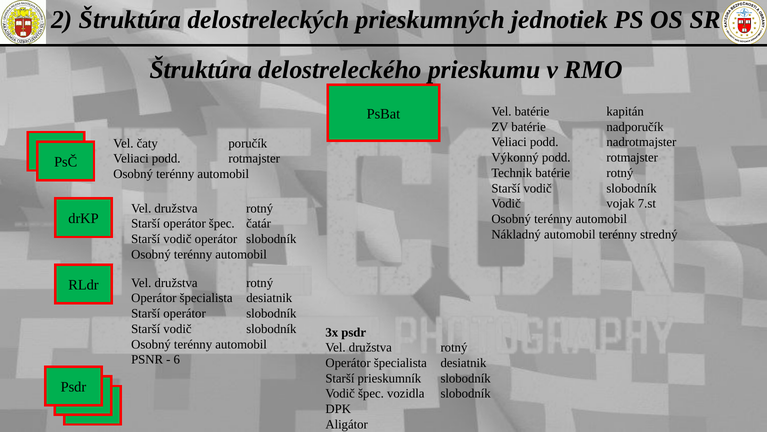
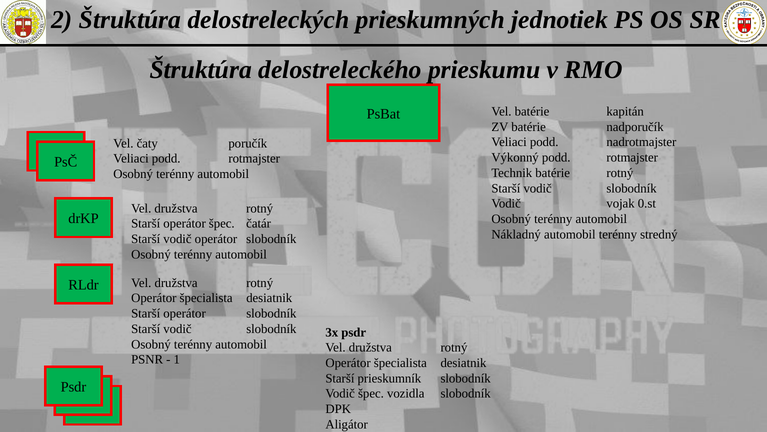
7.st: 7.st -> 0.st (647, 203)
6: 6 -> 1 (177, 359)
